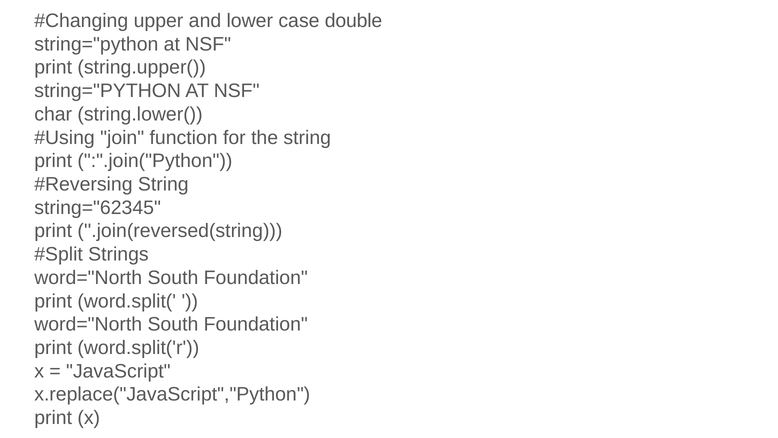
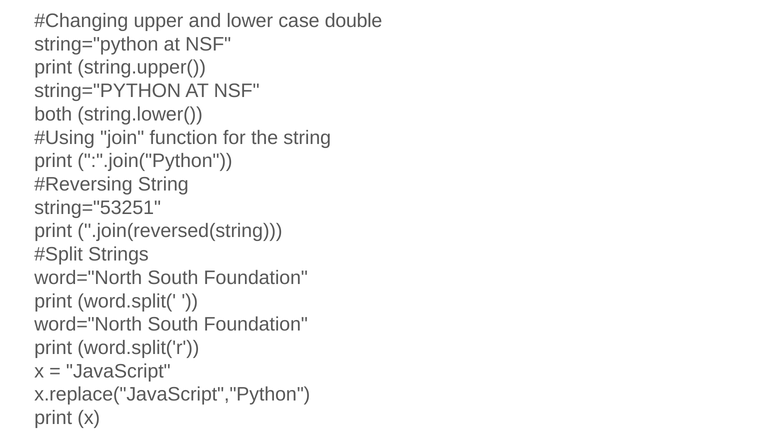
char: char -> both (53, 114)
string="62345: string="62345 -> string="53251 (98, 208)
